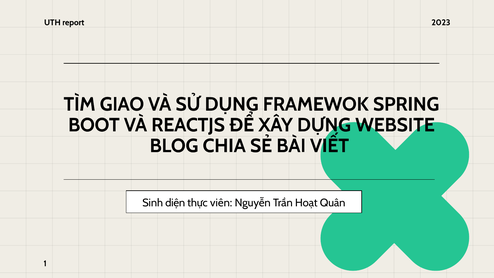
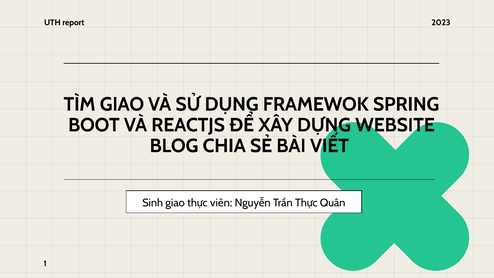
Sinh diện: diện -> giao (175, 203)
Trần Hoạt: Hoạt -> Thực (306, 203)
